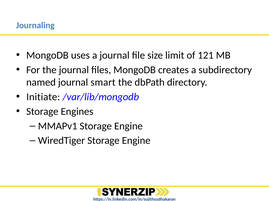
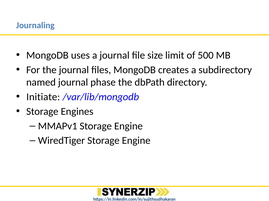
121: 121 -> 500 (206, 55)
smart: smart -> phase (103, 83)
